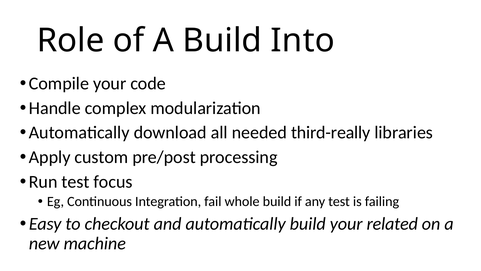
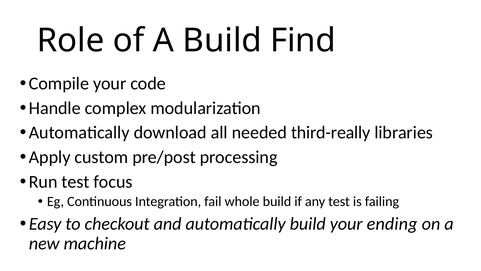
Into: Into -> Find (303, 40)
related: related -> ending (392, 224)
